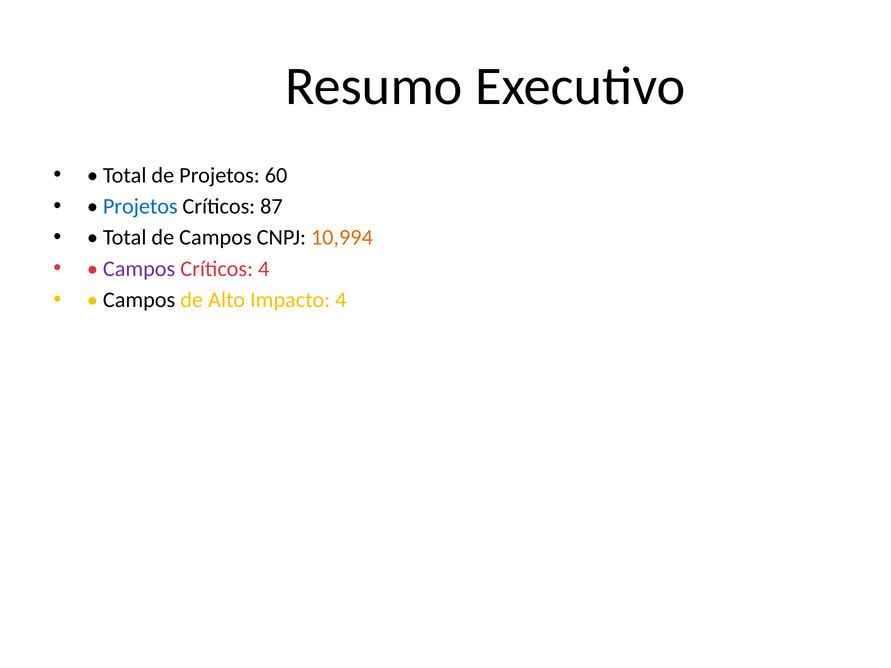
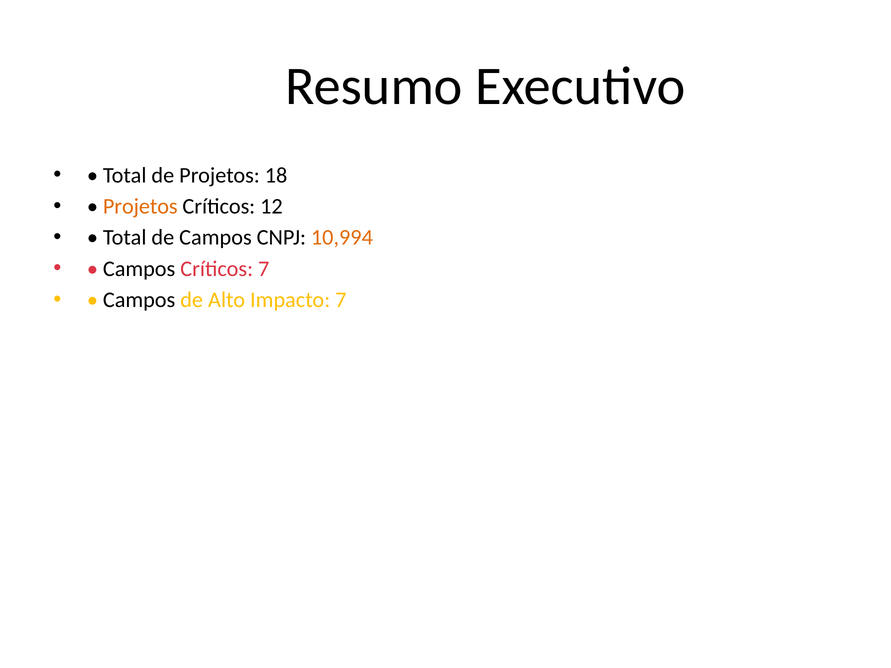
60: 60 -> 18 (276, 175)
Projetos colour: blue -> orange (140, 206)
87: 87 -> 12 (271, 206)
Campos colour: purple -> black (139, 269)
Críticos 4: 4 -> 7 (264, 269)
Impacto 4: 4 -> 7 (341, 300)
